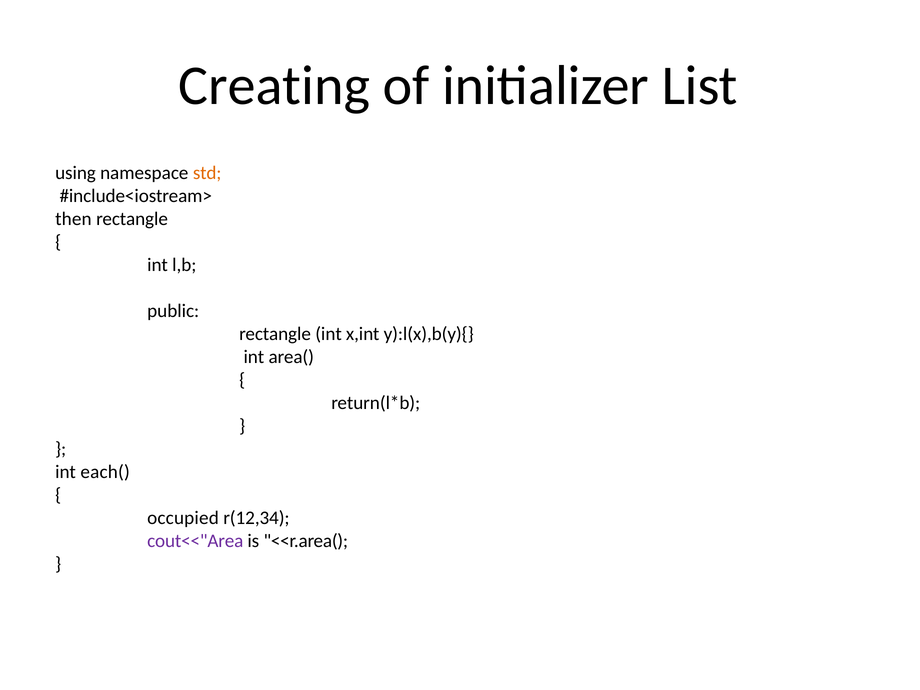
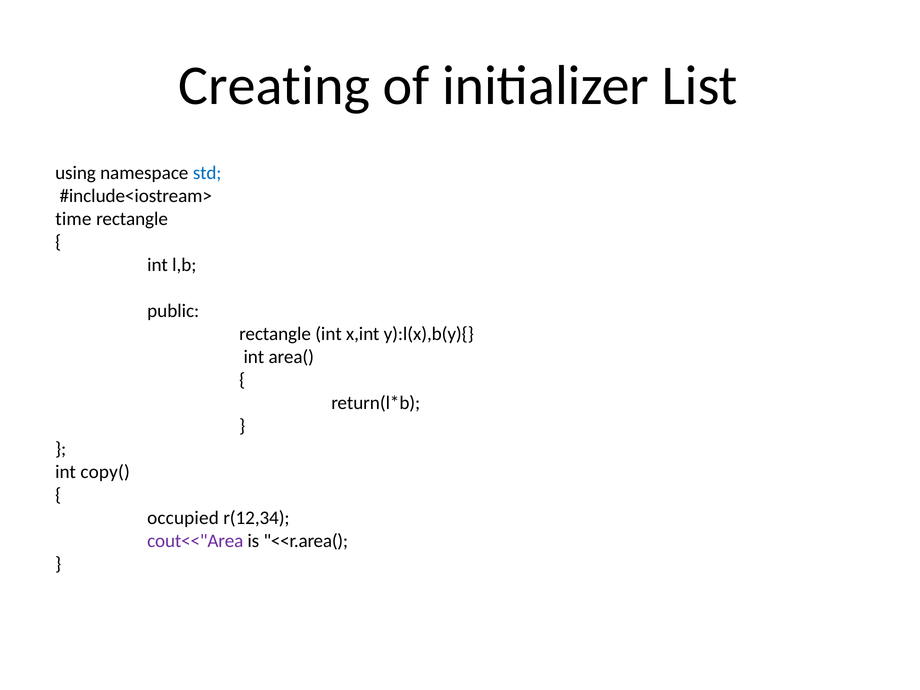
std colour: orange -> blue (207, 173)
then: then -> time (73, 219)
each(: each( -> copy( (105, 472)
